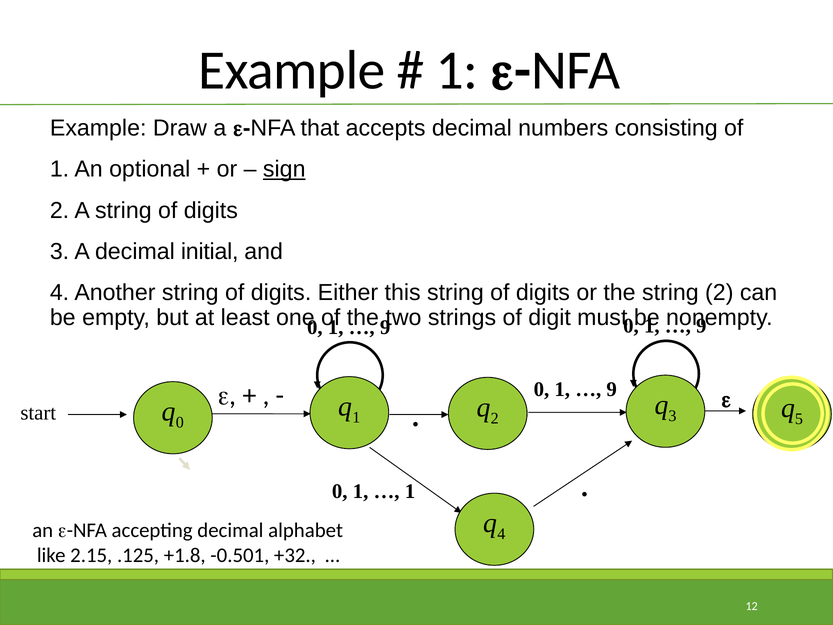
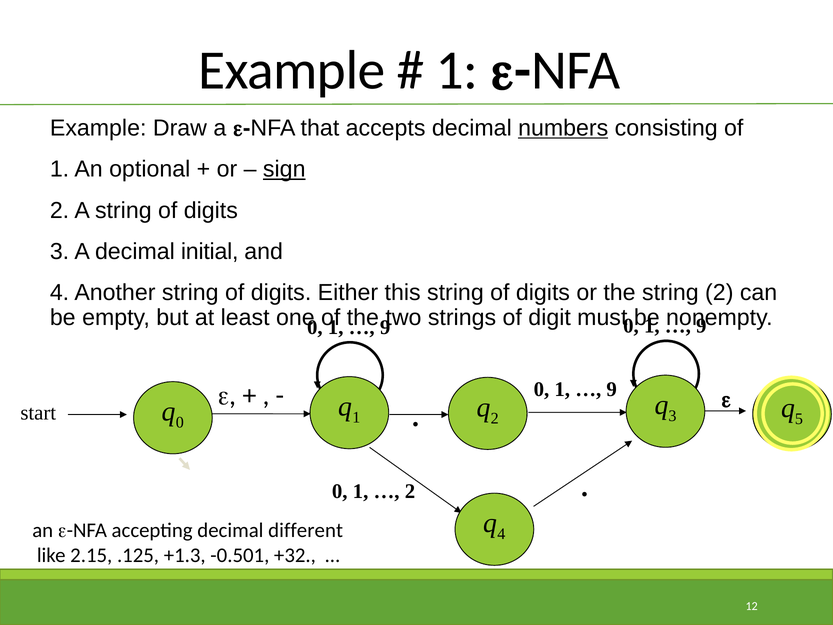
numbers underline: none -> present (563, 128)
1: 1 -> 2 (410, 491)
alphabet: alphabet -> different (306, 530)
+1.8: +1.8 -> +1.3 (185, 555)
